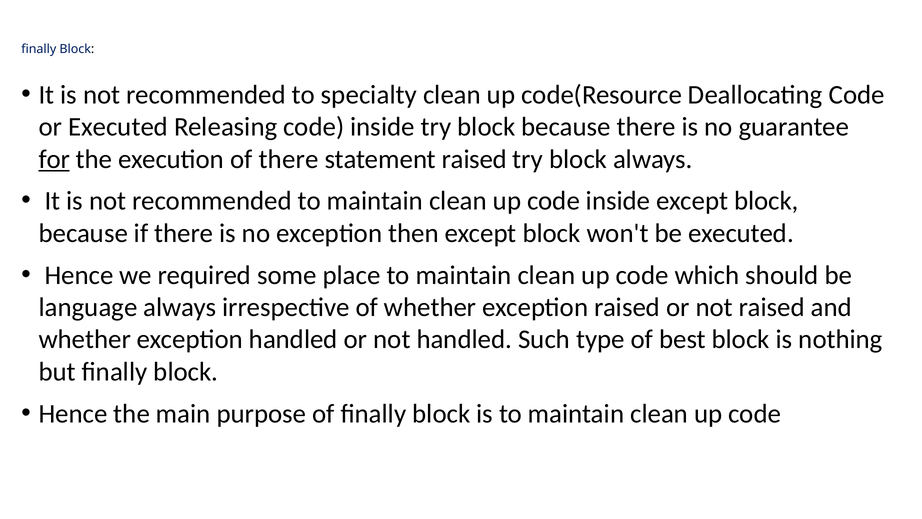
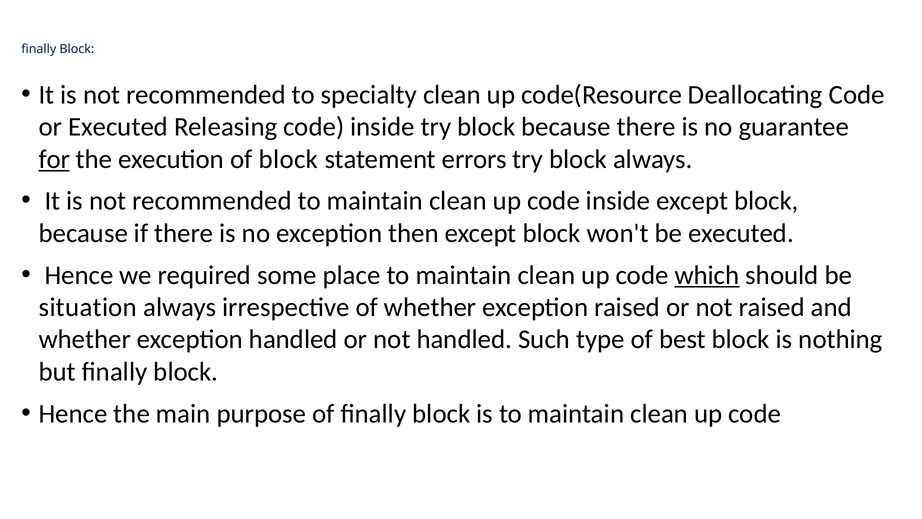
of there: there -> block (288, 159)
statement raised: raised -> errors (474, 159)
which underline: none -> present (707, 275)
language: language -> situation (88, 307)
